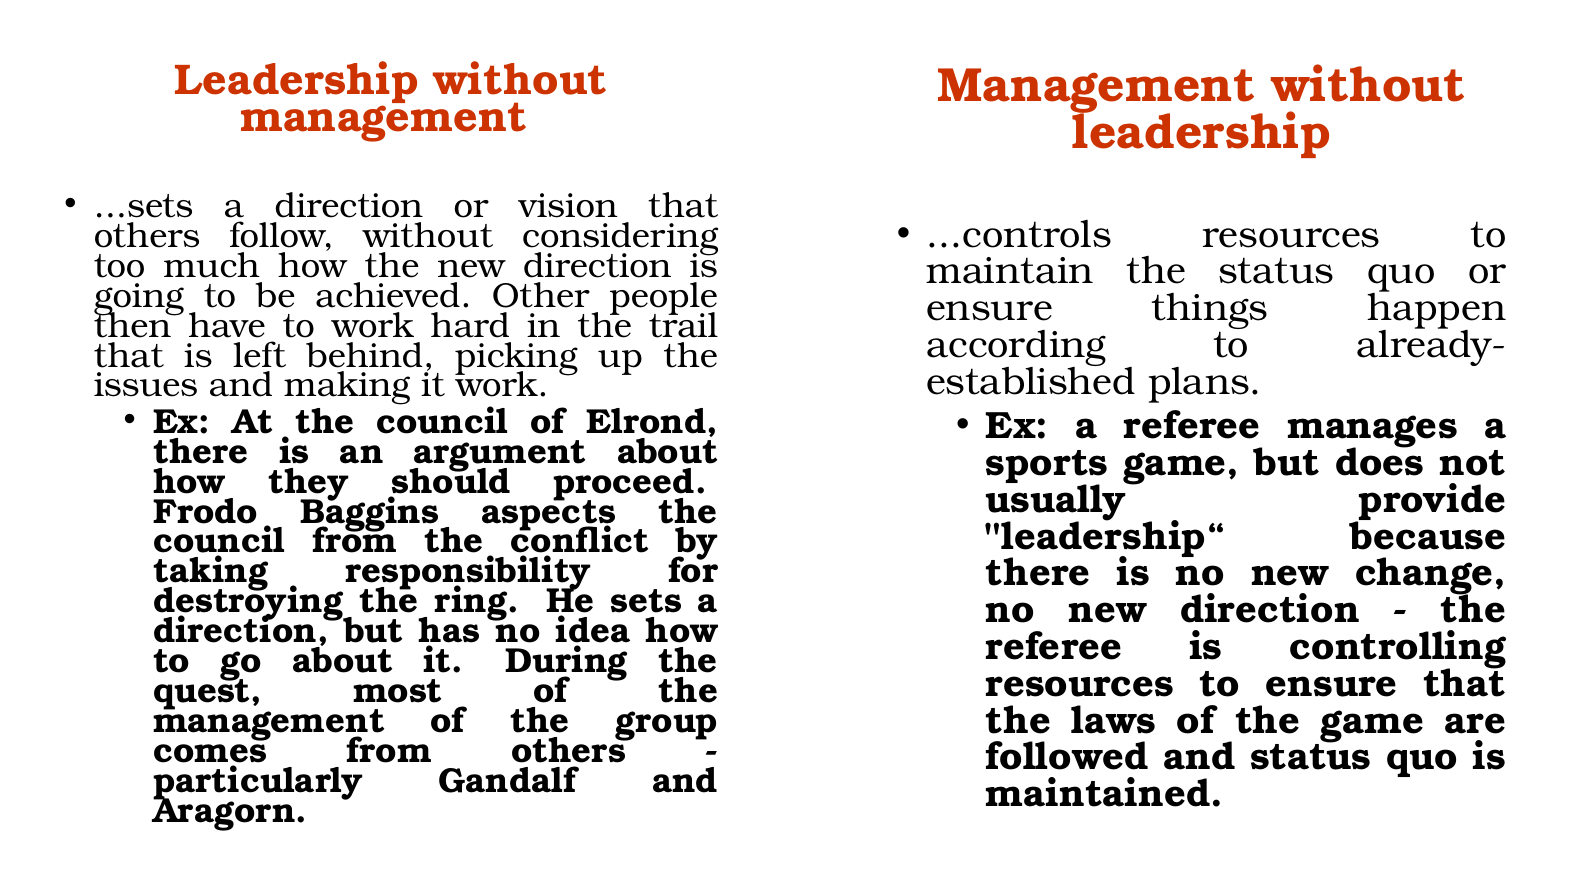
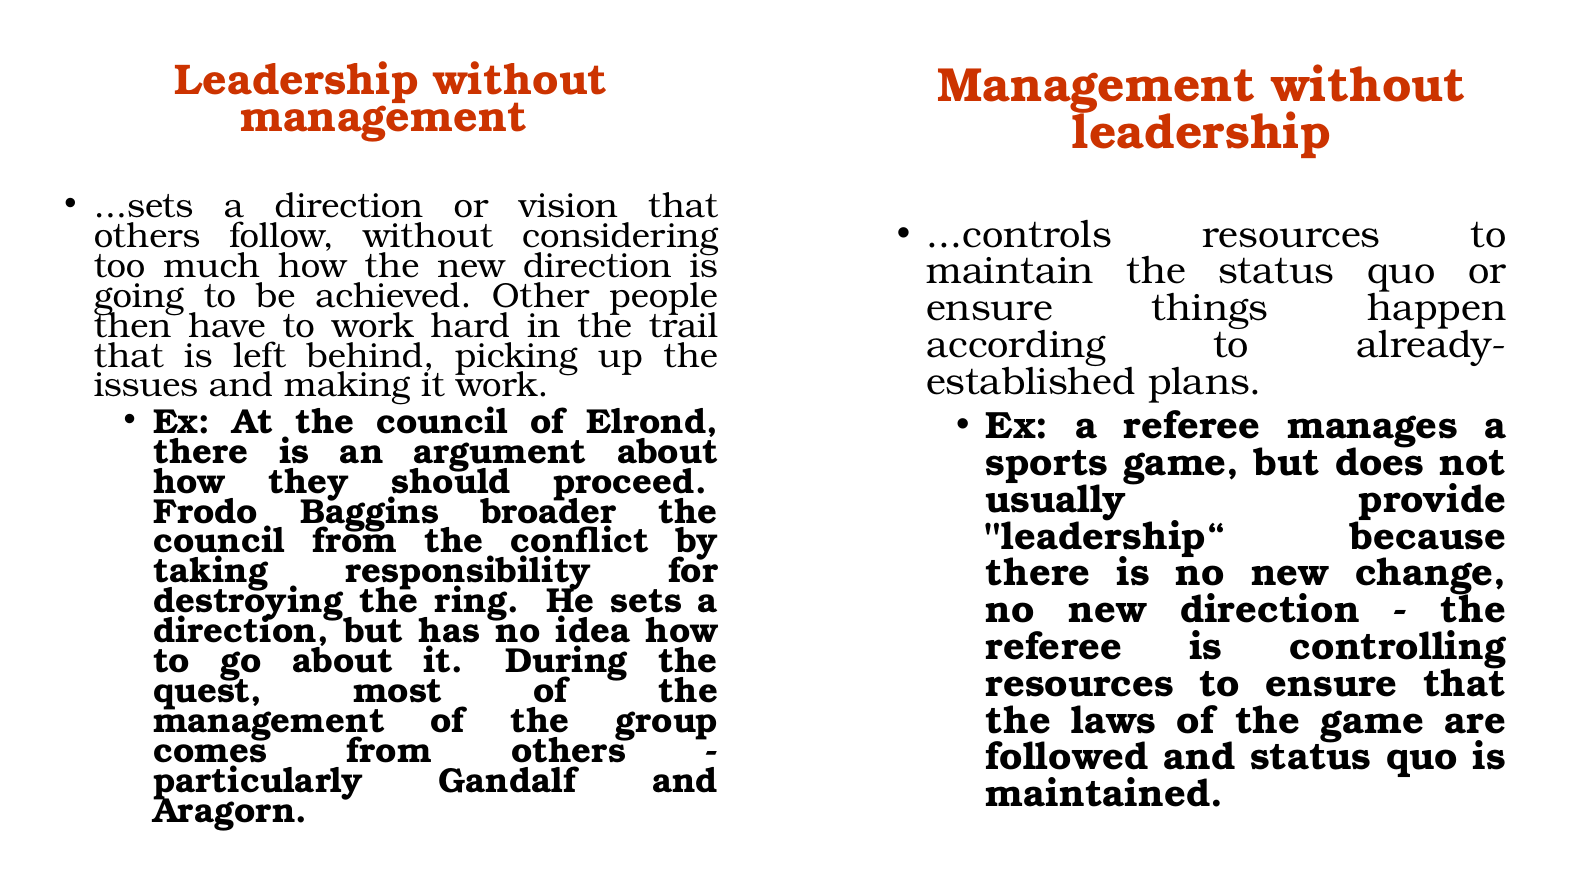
aspects: aspects -> broader (549, 512)
